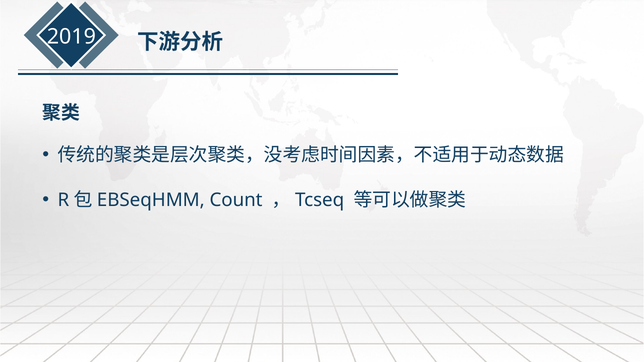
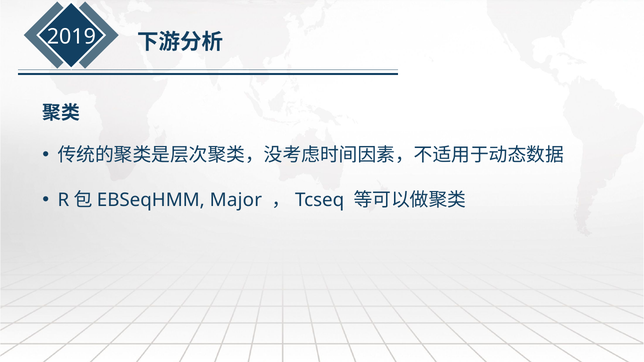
Count: Count -> Major (236, 200)
